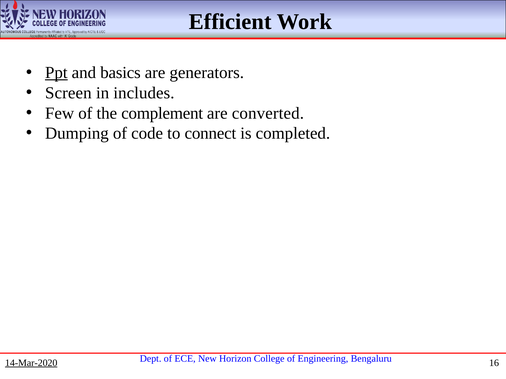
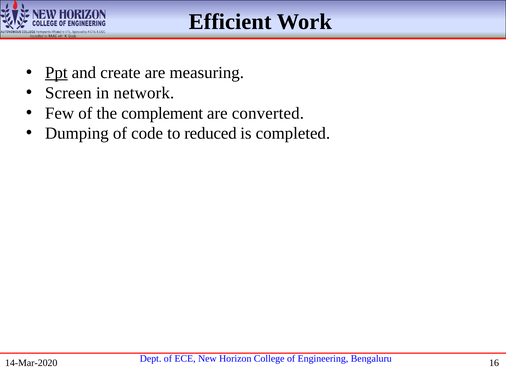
basics: basics -> create (120, 73)
generators: generators -> measuring (207, 73)
includes: includes -> network (144, 93)
connect: connect -> reduced (210, 134)
14-Mar-2020 underline: present -> none (31, 363)
